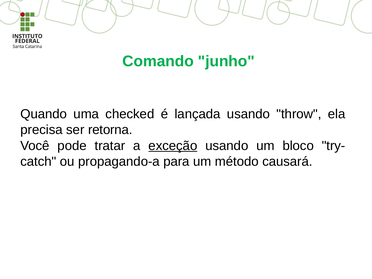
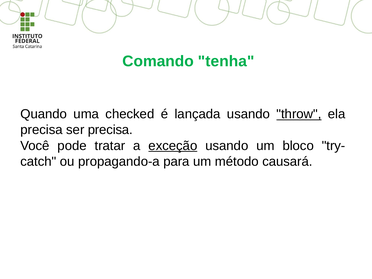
junho: junho -> tenha (226, 61)
throw underline: none -> present (299, 114)
ser retorna: retorna -> precisa (110, 130)
